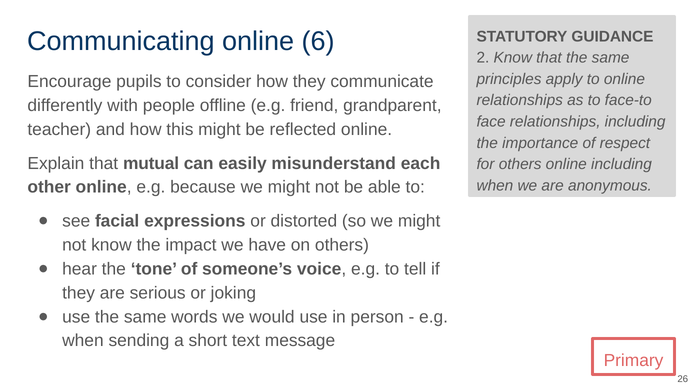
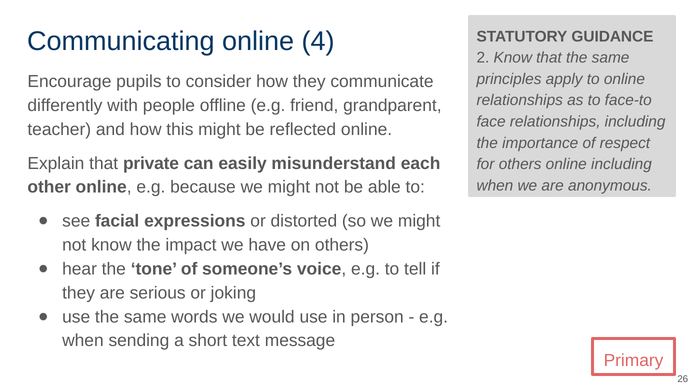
6: 6 -> 4 (318, 42)
mutual: mutual -> private (151, 163)
